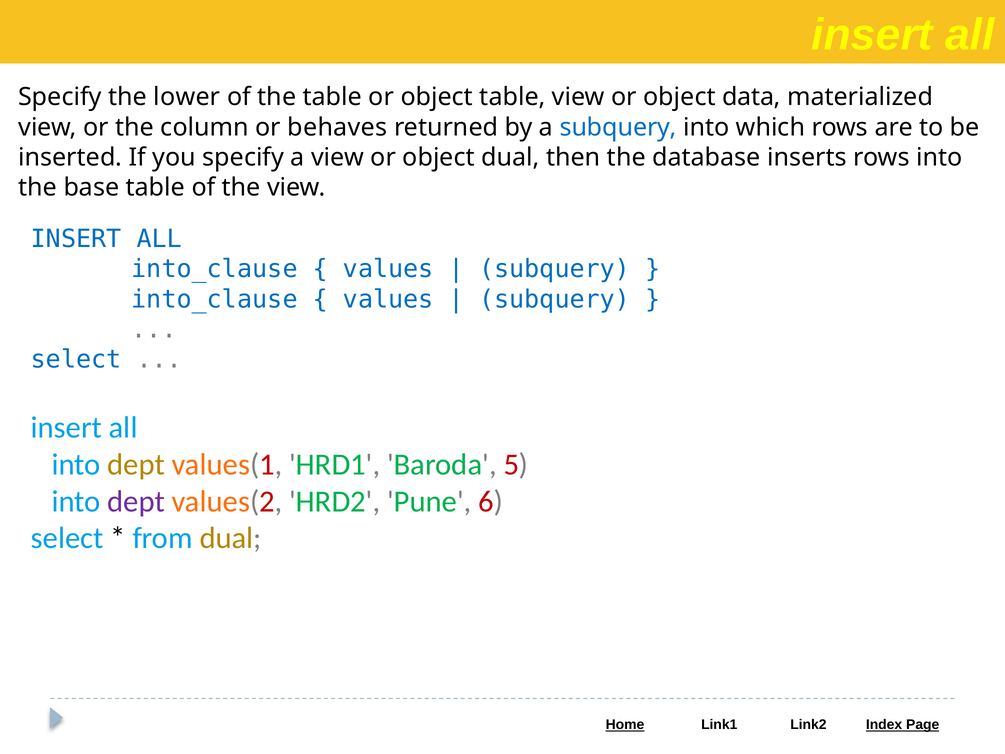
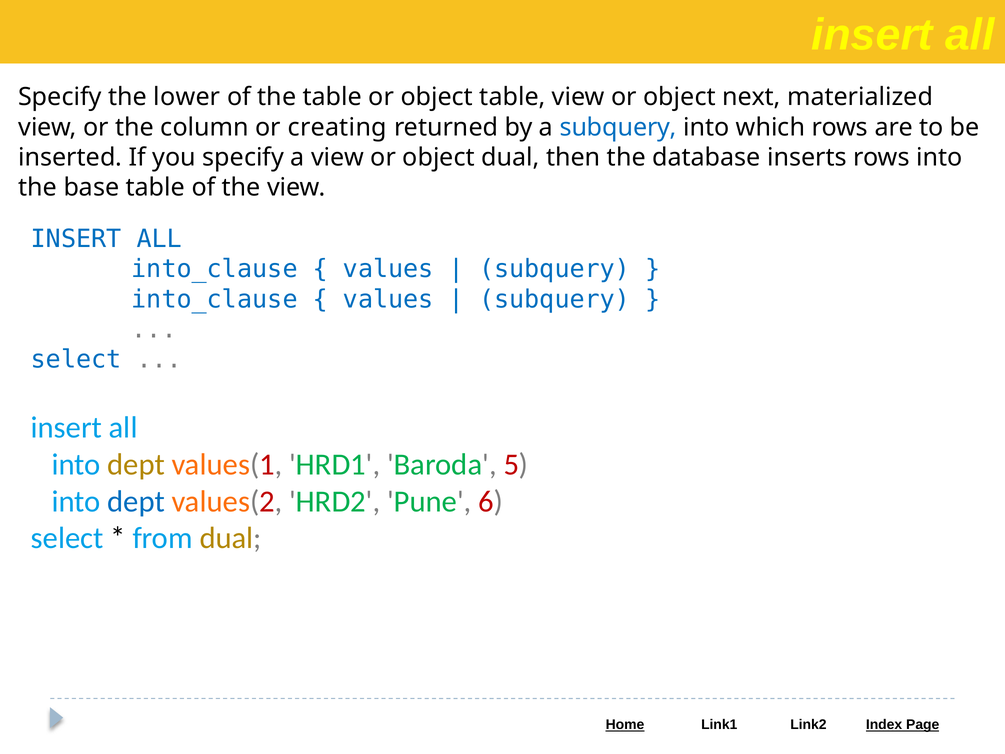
data: data -> next (751, 97)
behaves: behaves -> creating (337, 127)
dept colour: purple -> blue (136, 501)
